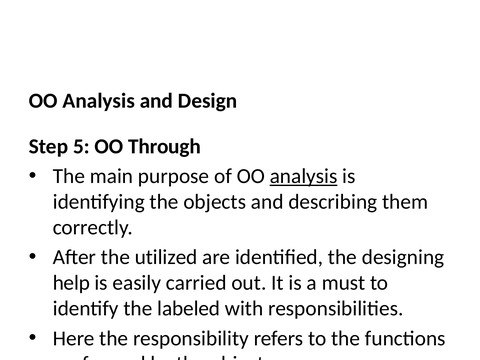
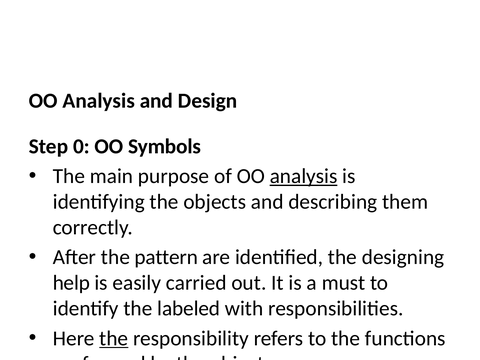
5: 5 -> 0 (81, 146)
Through: Through -> Symbols (165, 146)
utilized: utilized -> pattern (166, 257)
the underline: none -> present (114, 338)
